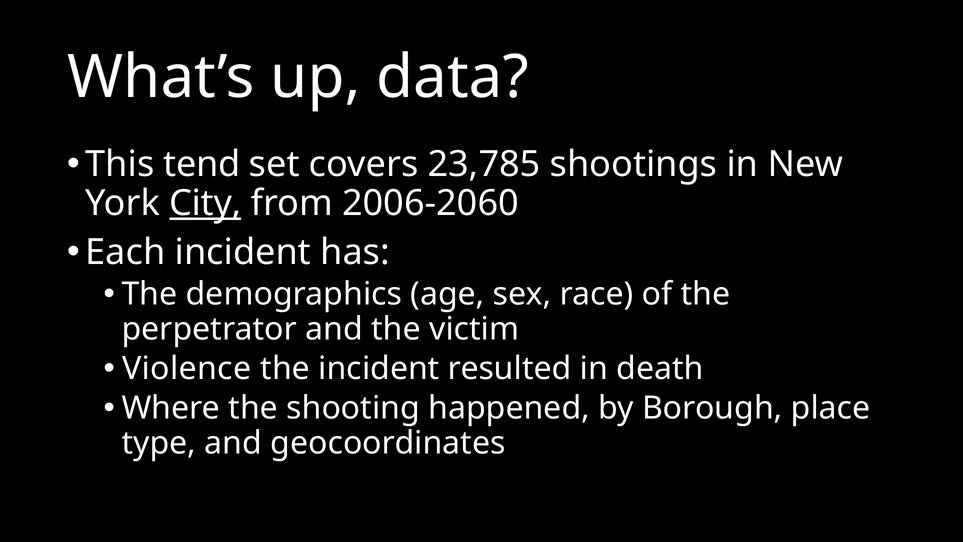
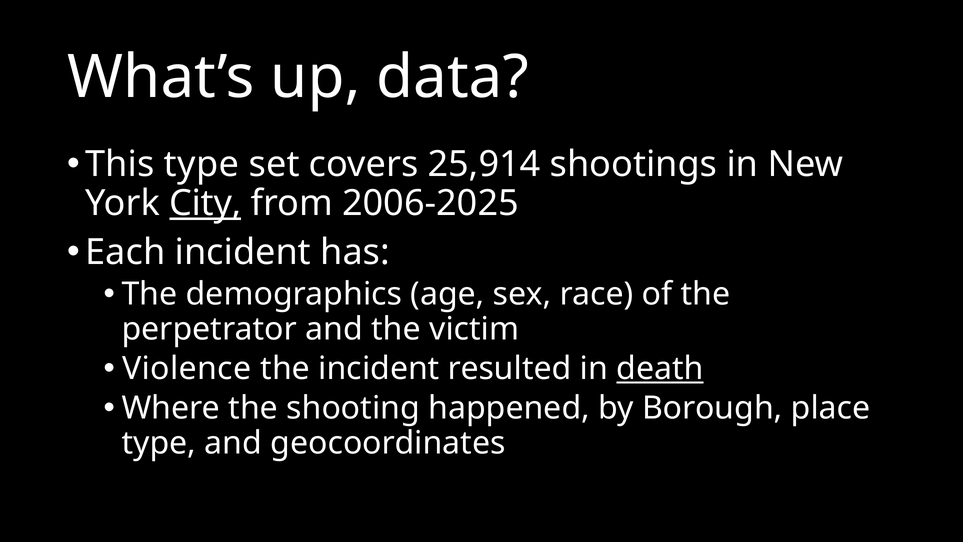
This tend: tend -> type (201, 164)
23,785: 23,785 -> 25,914 (484, 164)
2006-2060: 2006-2060 -> 2006-2025 (431, 203)
death underline: none -> present (660, 368)
